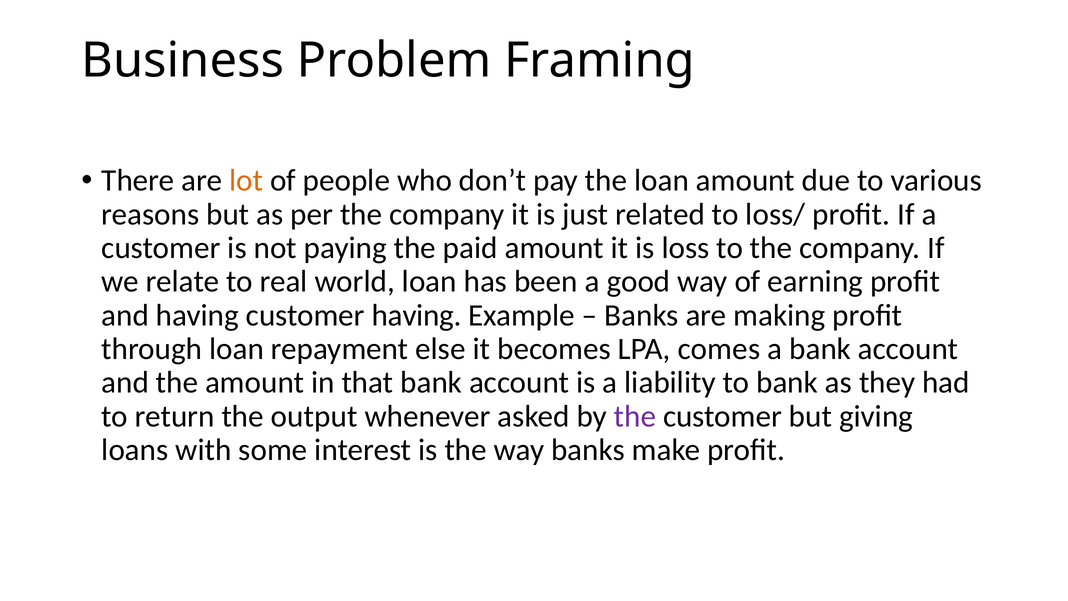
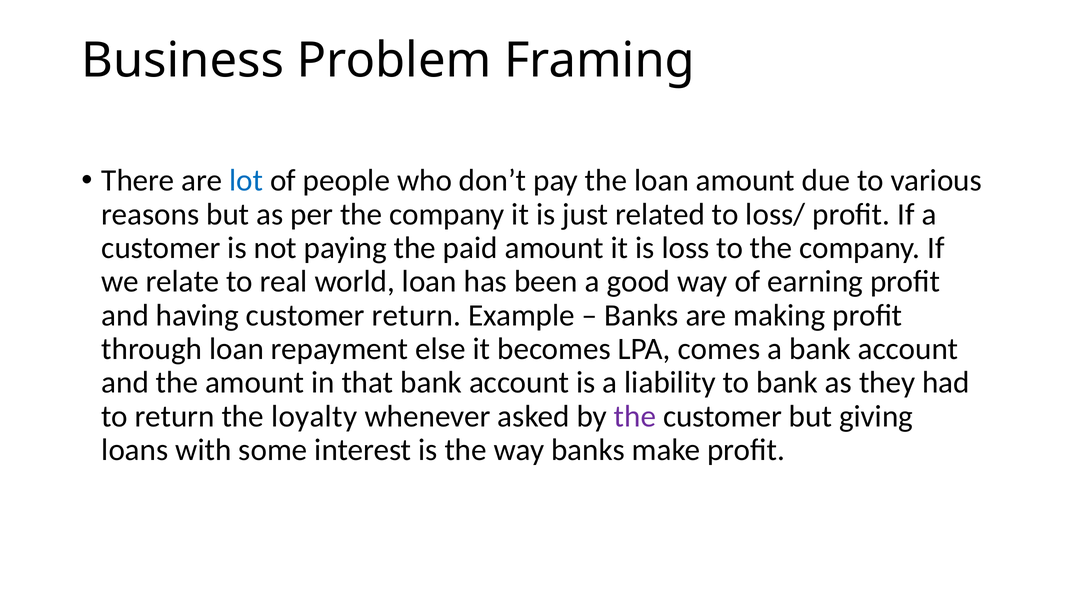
lot colour: orange -> blue (246, 181)
customer having: having -> return (416, 315)
output: output -> loyalty (314, 416)
